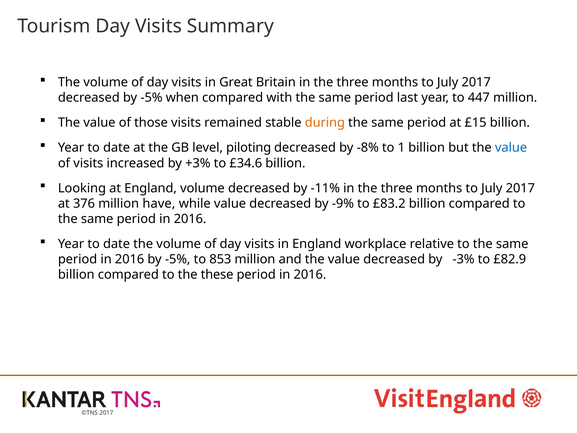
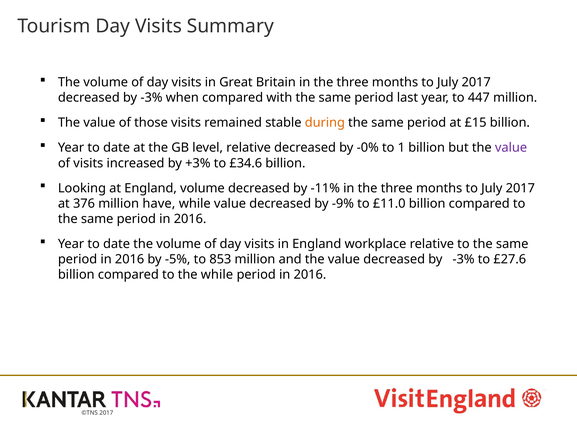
-5%: -5% -> -3% (151, 98)
level piloting: piloting -> relative (249, 148)
-8%: -8% -> -0% (368, 148)
value colour: blue -> purple (511, 148)
£83.2: £83.2 -> £11.0 (389, 203)
£82.9: £82.9 -> £27.6 (510, 259)
the these: these -> while (217, 275)
